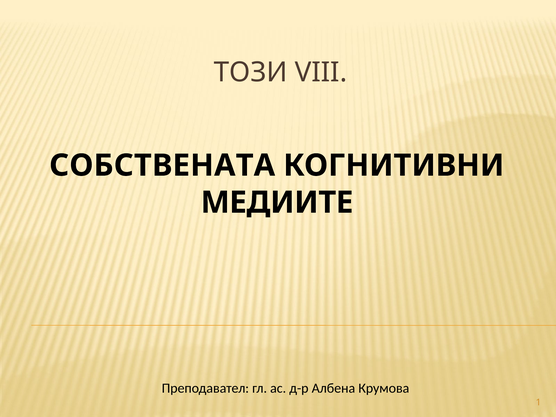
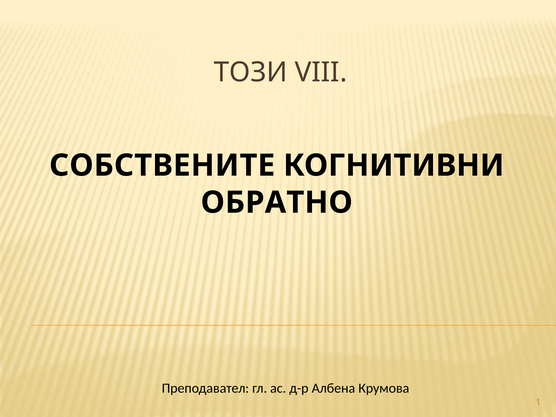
СОБСТВЕНАТА: СОБСТВЕНАТА -> СОБСТВЕНИТЕ (162, 165)
МЕДИИТЕ: МЕДИИТЕ -> ОБРАТНО (277, 203)
